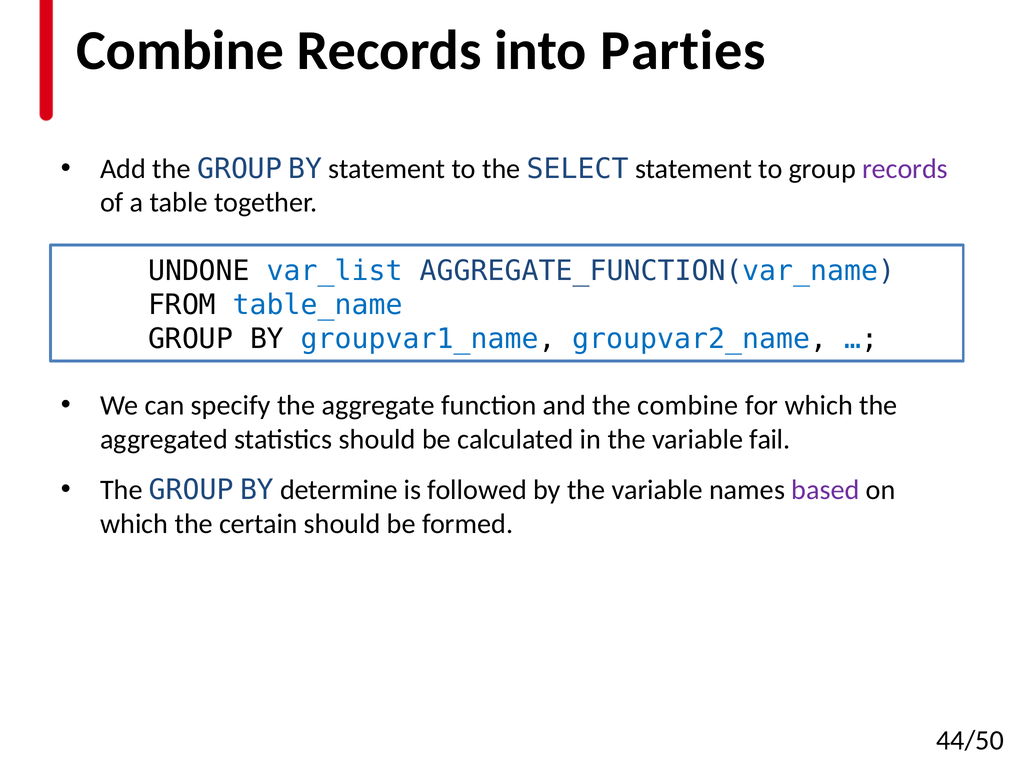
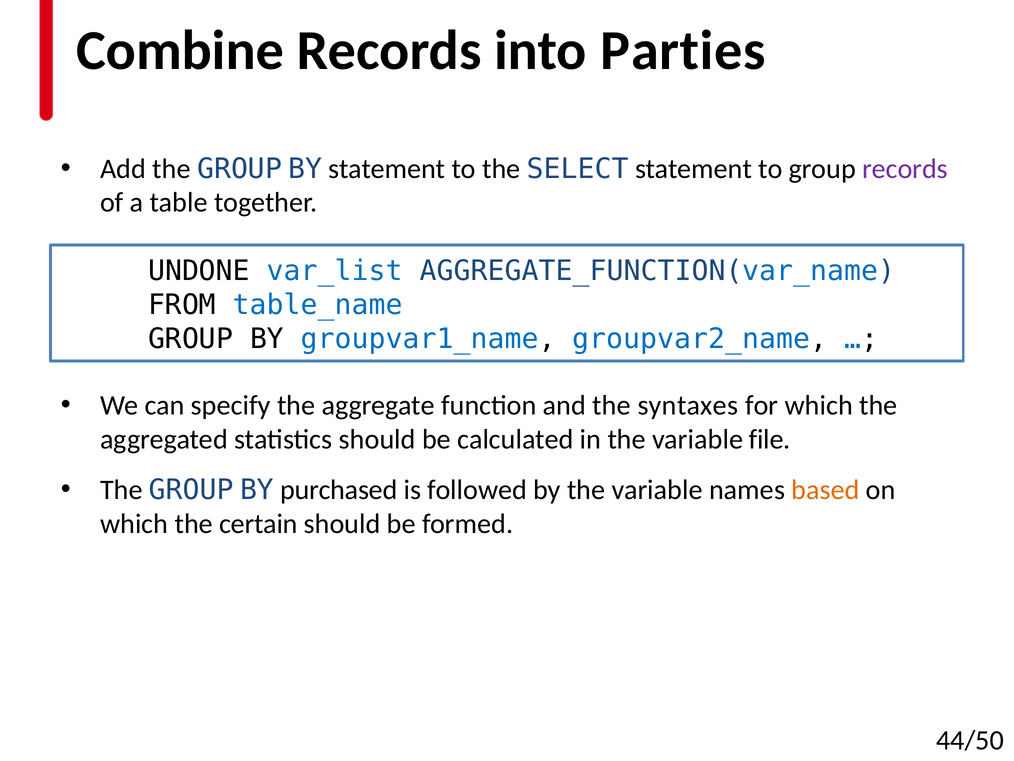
the combine: combine -> syntaxes (688, 405)
fail: fail -> file (770, 439)
determine: determine -> purchased (339, 490)
based colour: purple -> orange (825, 490)
